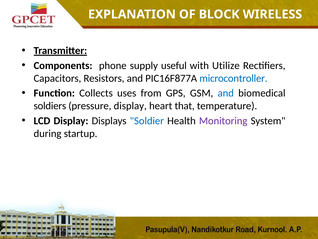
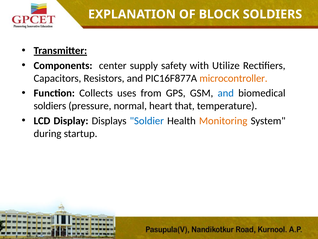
BLOCK WIRELESS: WIRELESS -> SOLDIERS (272, 14)
phone: phone -> center (113, 65)
useful: useful -> safety (174, 65)
microcontroller colour: blue -> orange (233, 78)
pressure display: display -> normal (130, 106)
Monitoring colour: purple -> orange (223, 121)
